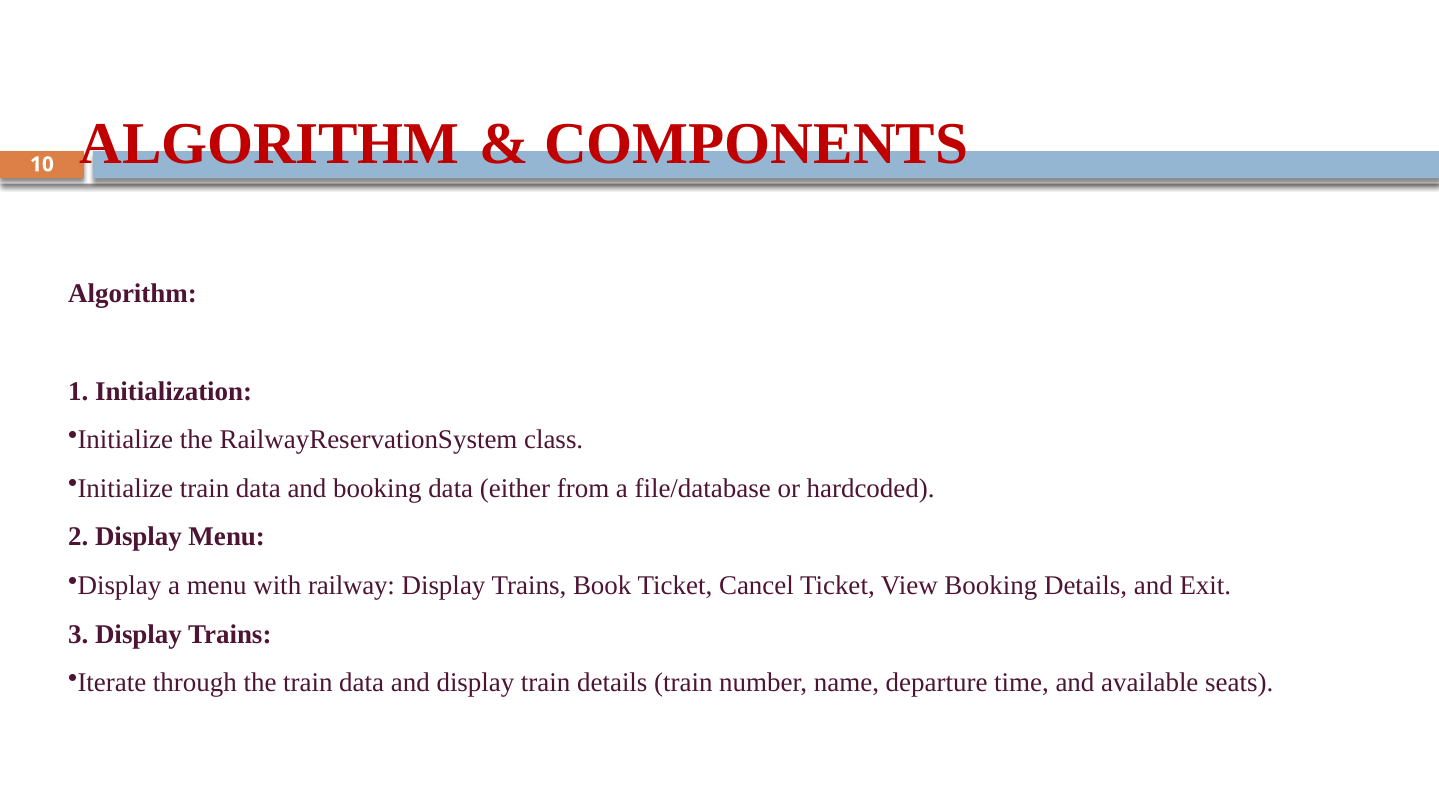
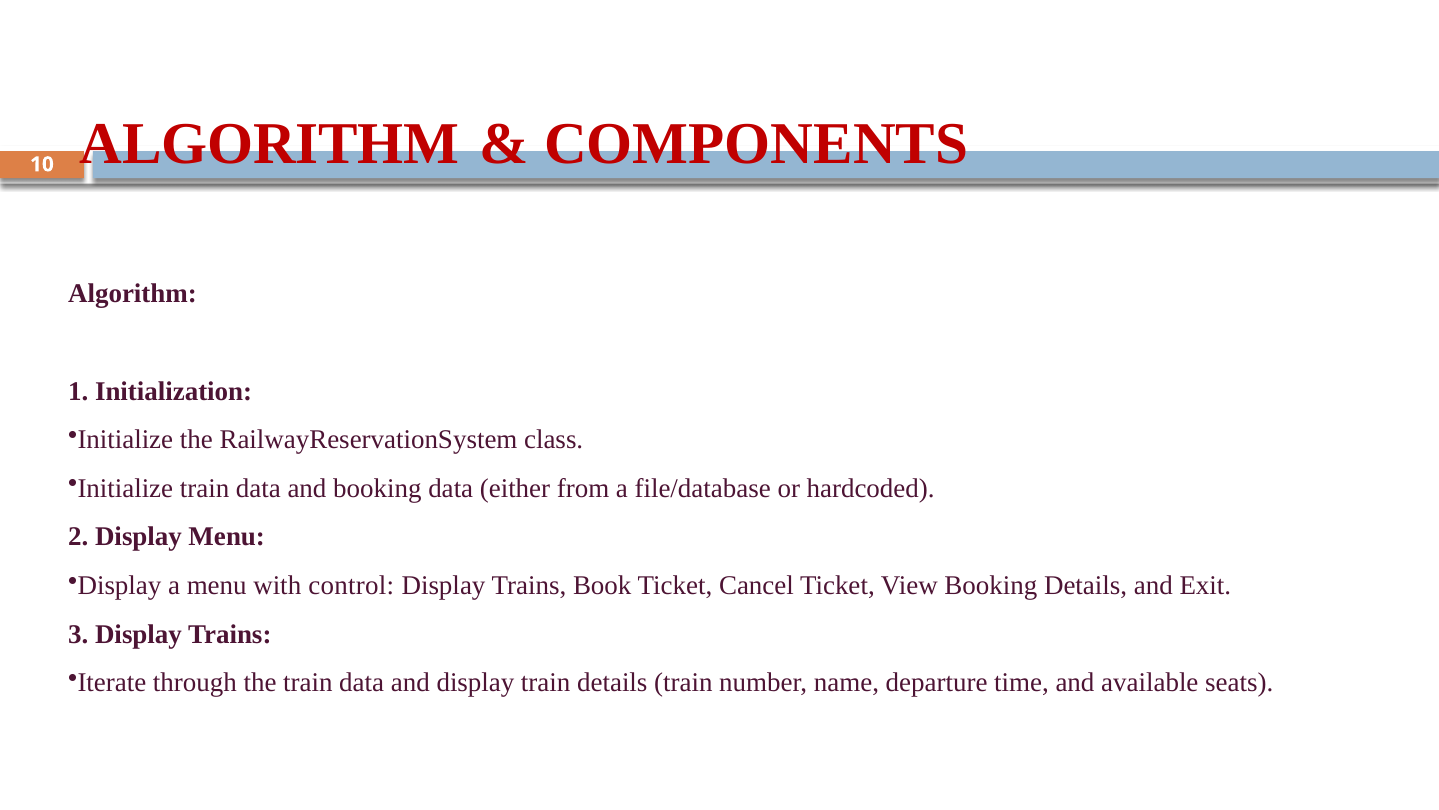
railway: railway -> control (351, 585)
